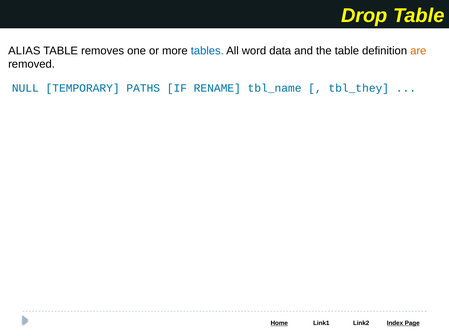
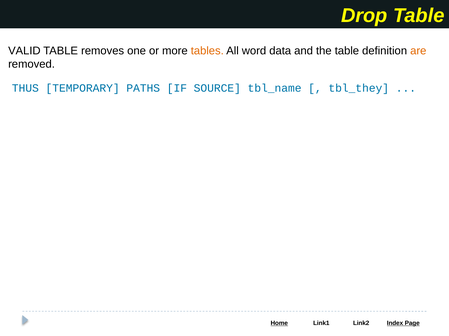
ALIAS: ALIAS -> VALID (24, 51)
tables colour: blue -> orange (207, 51)
NULL: NULL -> THUS (25, 88)
RENAME: RENAME -> SOURCE (217, 88)
